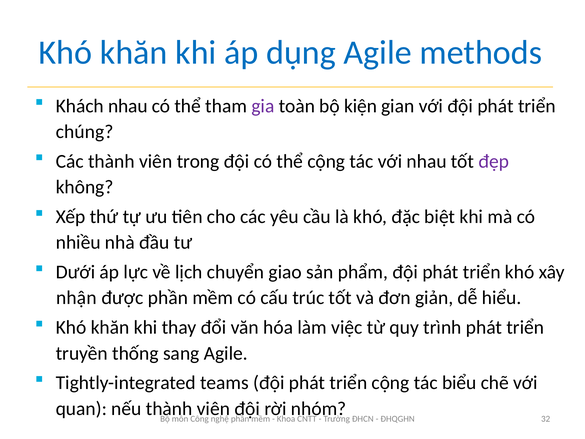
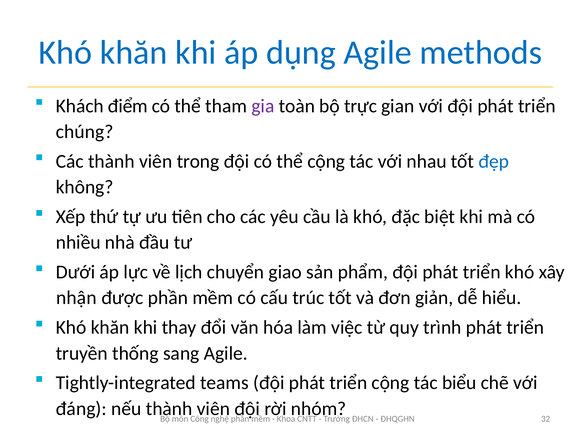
Khách nhau: nhau -> điểm (128, 106)
kiện: kiện -> trực (361, 106)
đẹp colour: purple -> blue (494, 161)
quan: quan -> đáng (81, 408)
